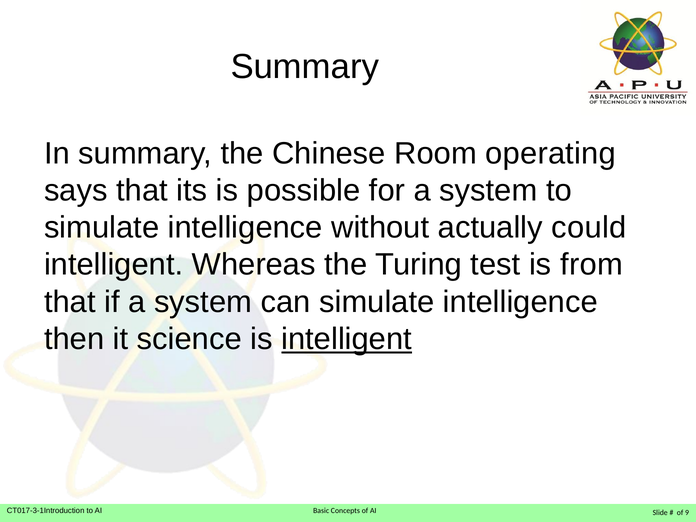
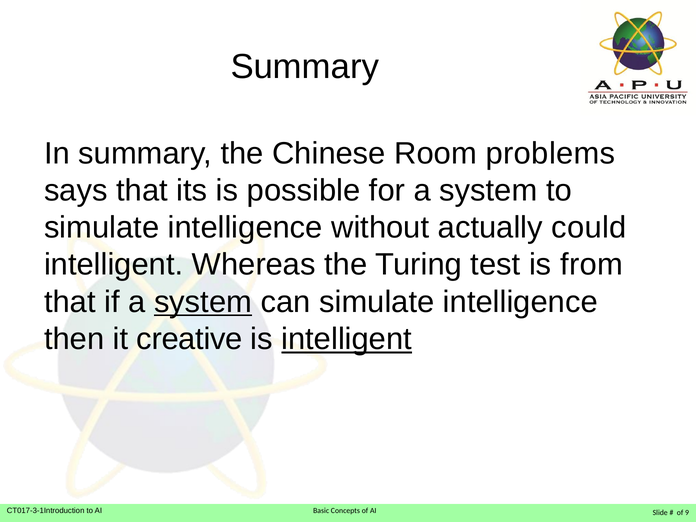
operating: operating -> problems (551, 153)
system underline: none -> present (203, 302)
science: science -> creative (189, 339)
